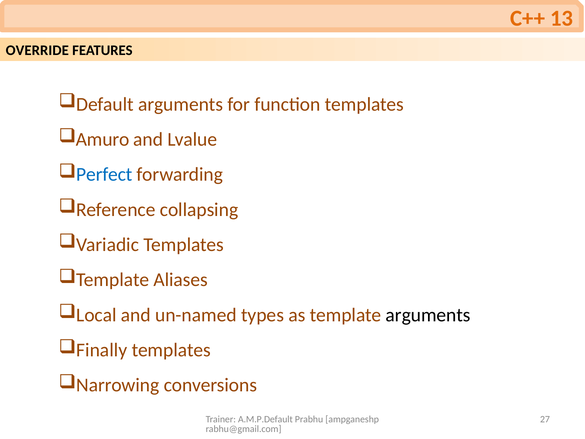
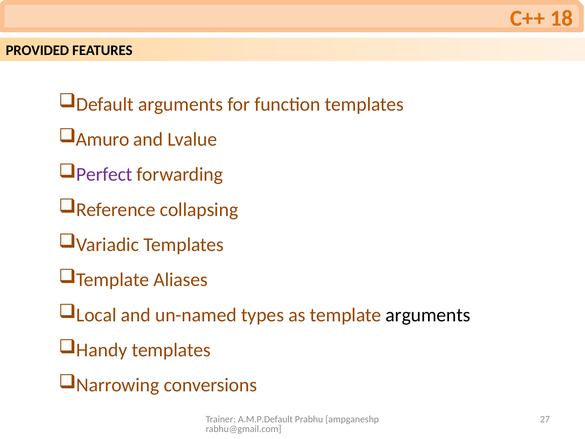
13: 13 -> 18 (562, 18)
OVERRIDE: OVERRIDE -> PROVIDED (37, 50)
Perfect colour: blue -> purple (104, 174)
Finally: Finally -> Handy (102, 350)
